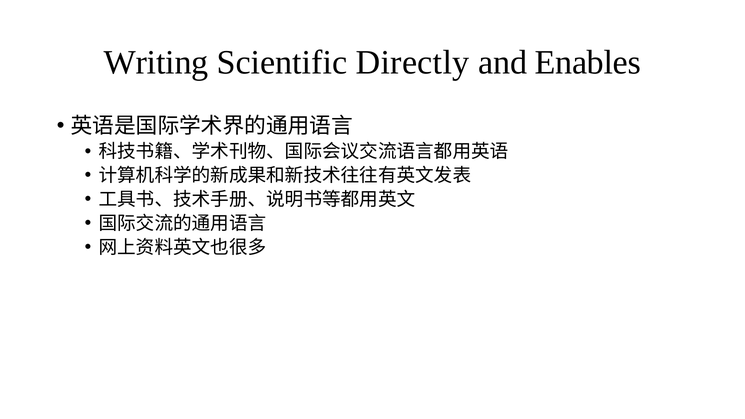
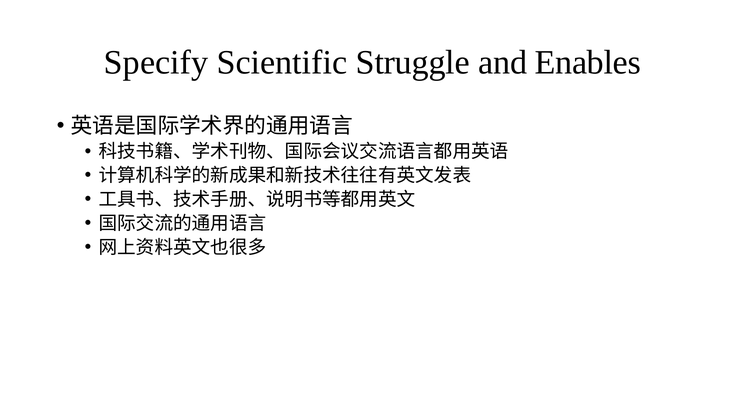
Writing: Writing -> Specify (156, 63)
Directly: Directly -> Struggle (413, 63)
